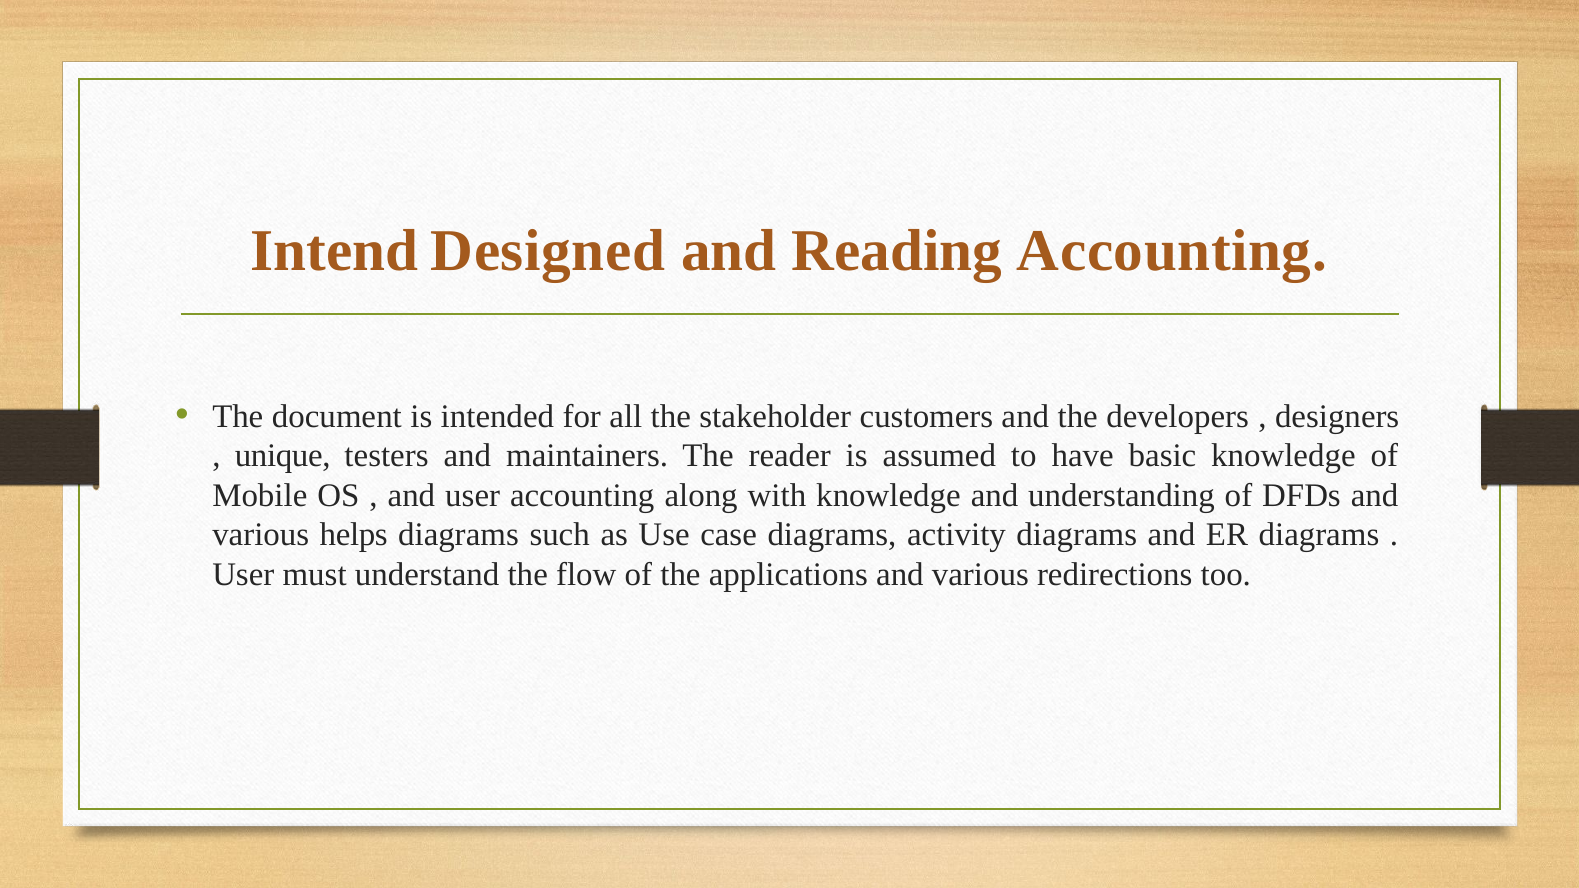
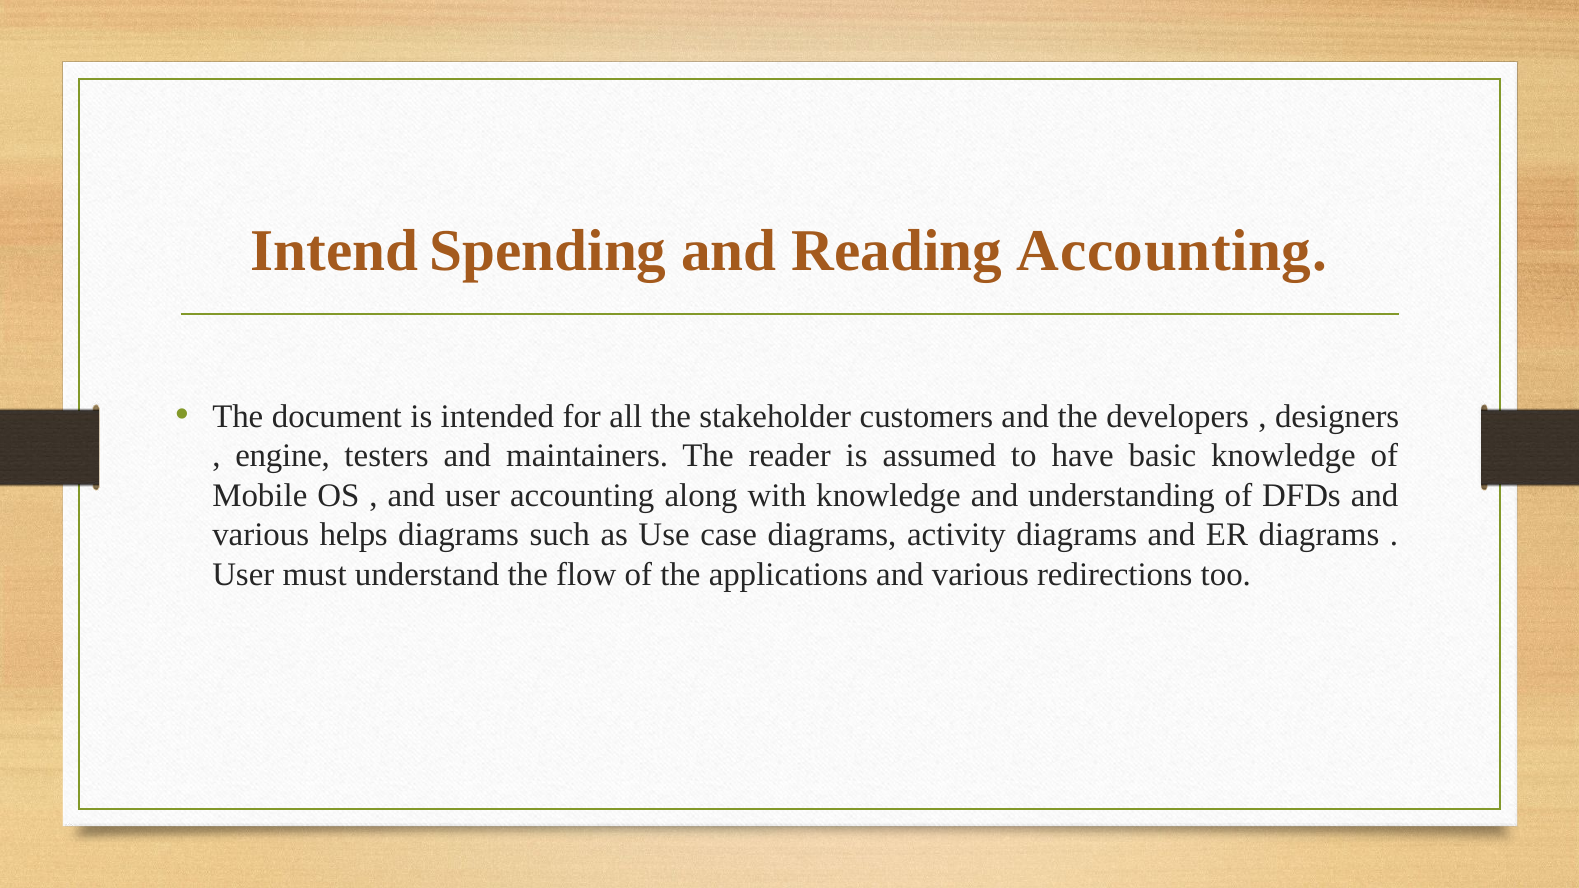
Designed: Designed -> Spending (548, 251)
unique: unique -> engine (283, 456)
